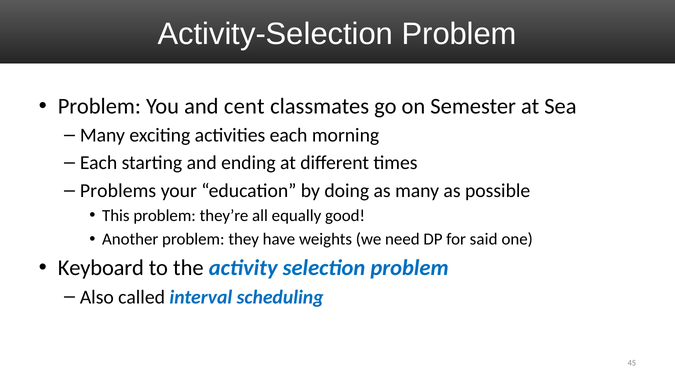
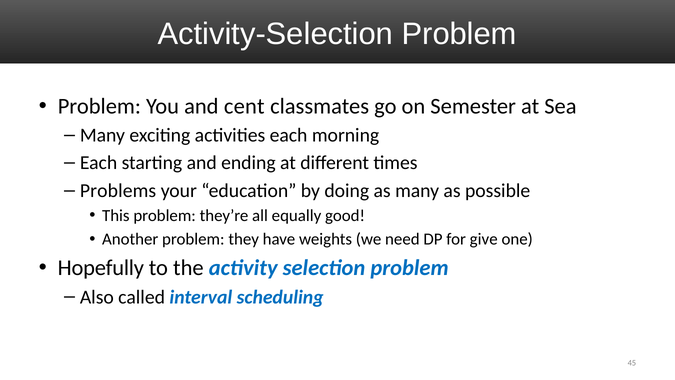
said: said -> give (484, 239)
Keyboard: Keyboard -> Hopefully (101, 268)
